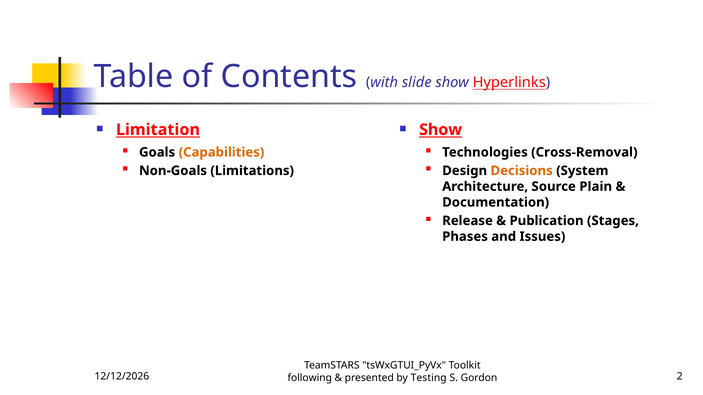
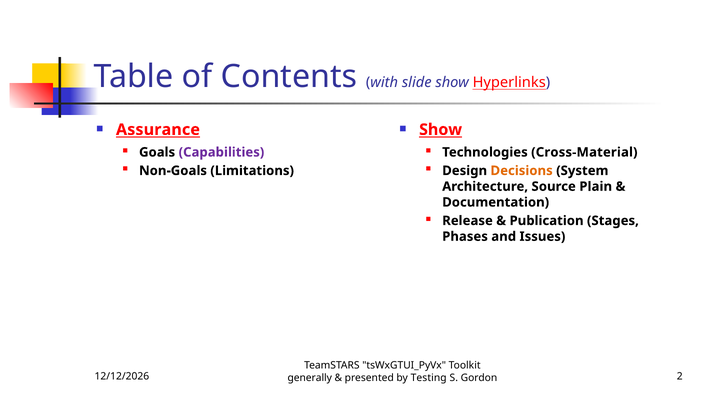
Limitation: Limitation -> Assurance (158, 130)
Capabilities colour: orange -> purple (221, 152)
Cross-Removal: Cross-Removal -> Cross-Material (584, 152)
following: following -> generally (310, 378)
